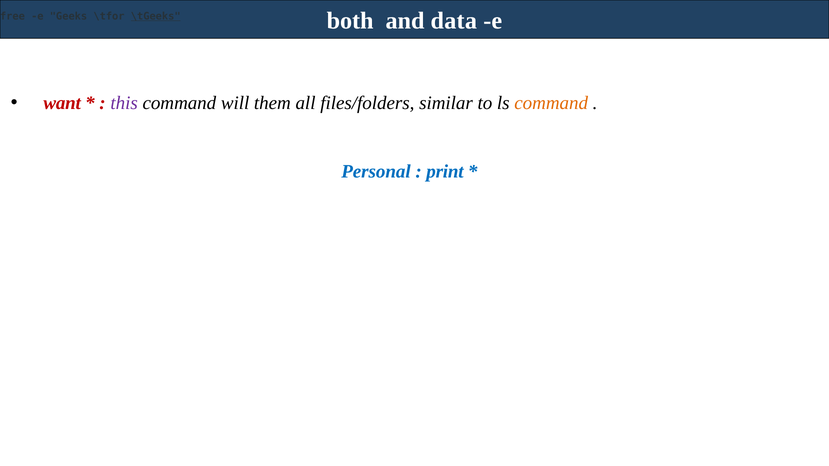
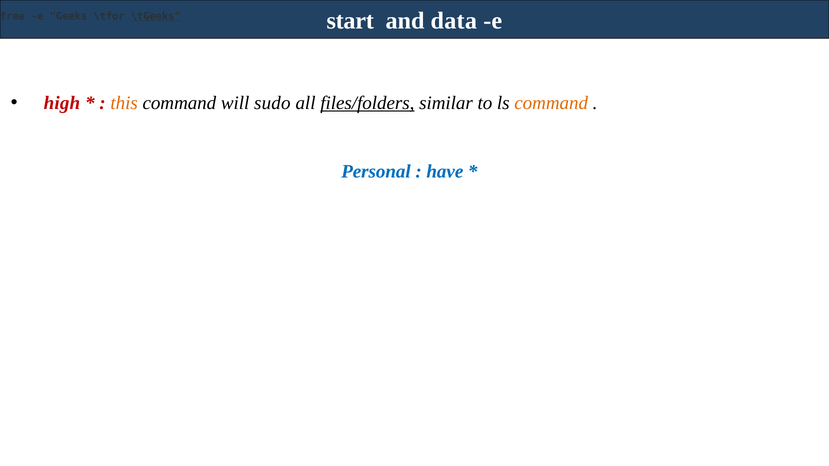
both: both -> start (350, 21)
want: want -> high (62, 103)
this colour: purple -> orange (124, 103)
them: them -> sudo (272, 103)
files/folders underline: none -> present (367, 103)
print: print -> have (445, 171)
